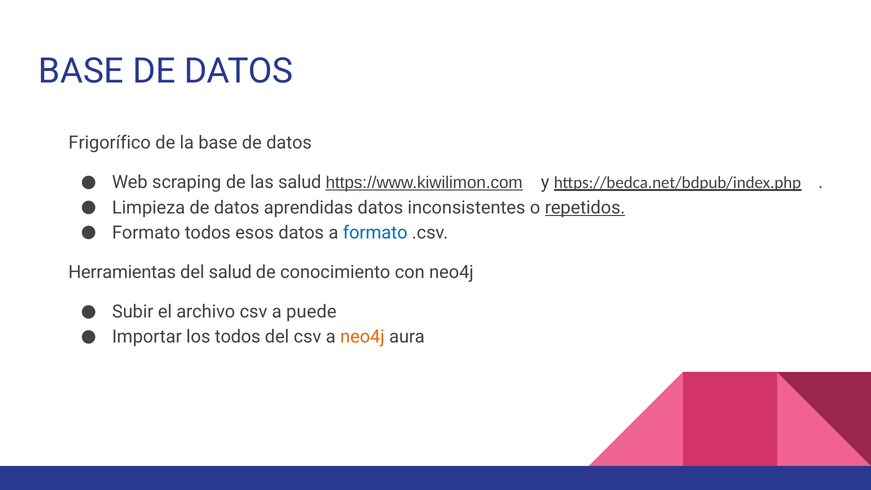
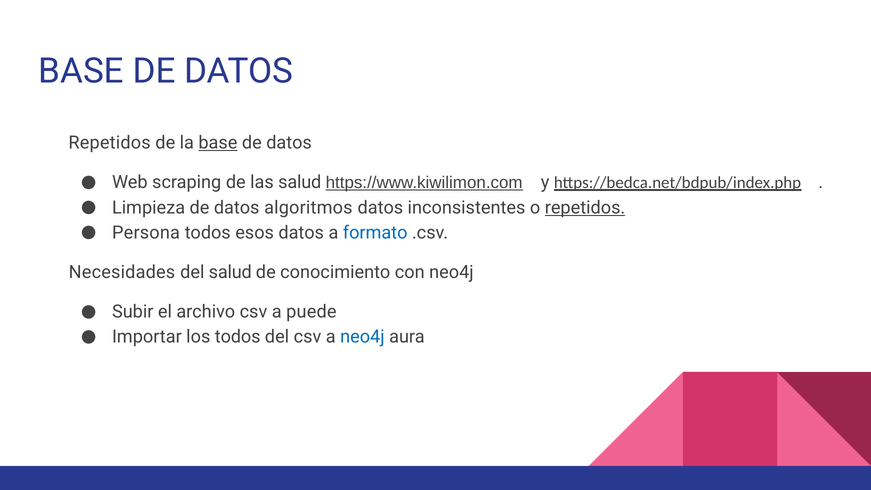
Frigorífico: Frigorífico -> Repetidos (110, 143)
base underline: none -> present (218, 143)
aprendidas: aprendidas -> algoritmos (308, 208)
Formato: Formato -> Persona (146, 233)
Herramientas: Herramientas -> Necesidades (122, 272)
neo4j colour: orange -> blue (362, 337)
